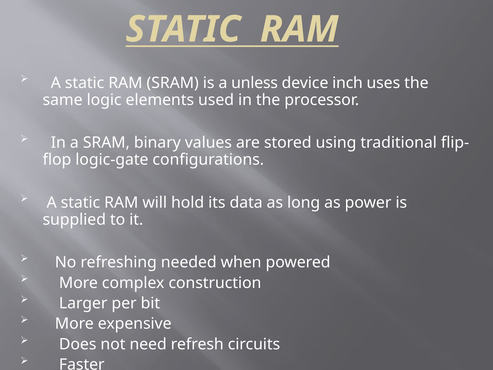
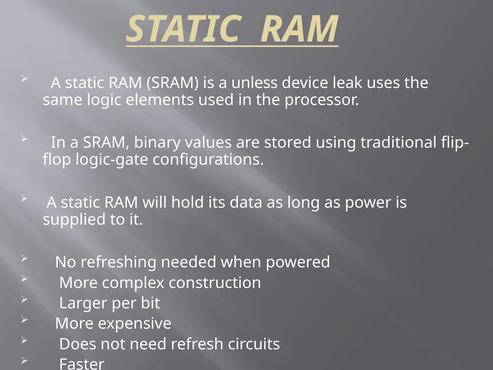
inch: inch -> leak (347, 83)
